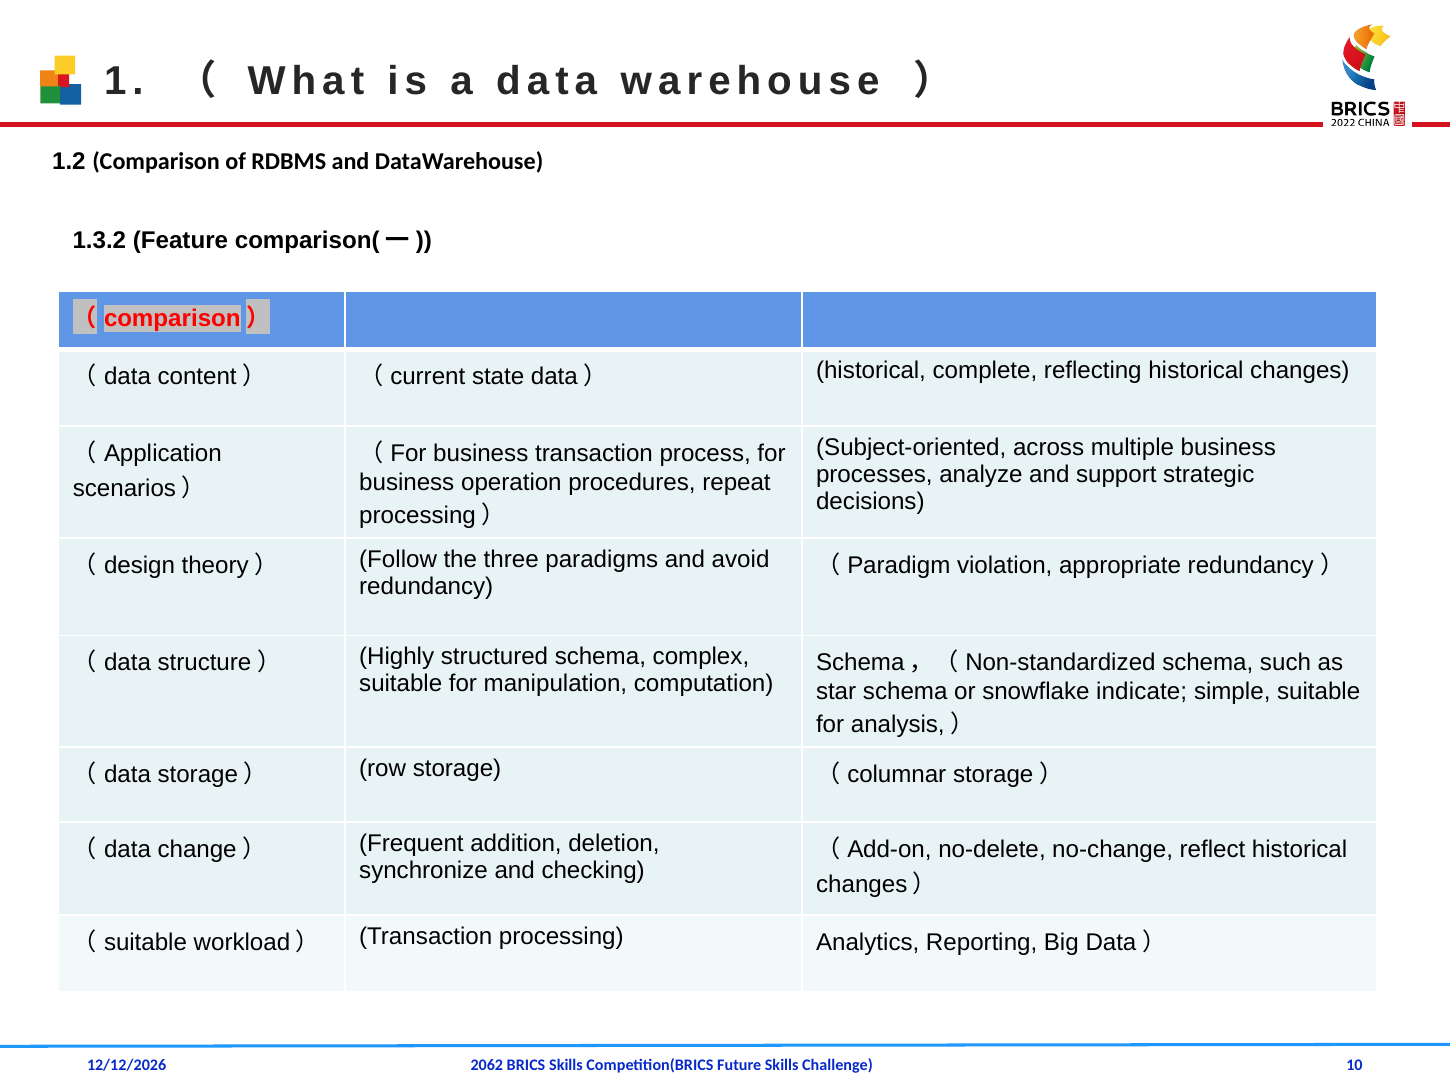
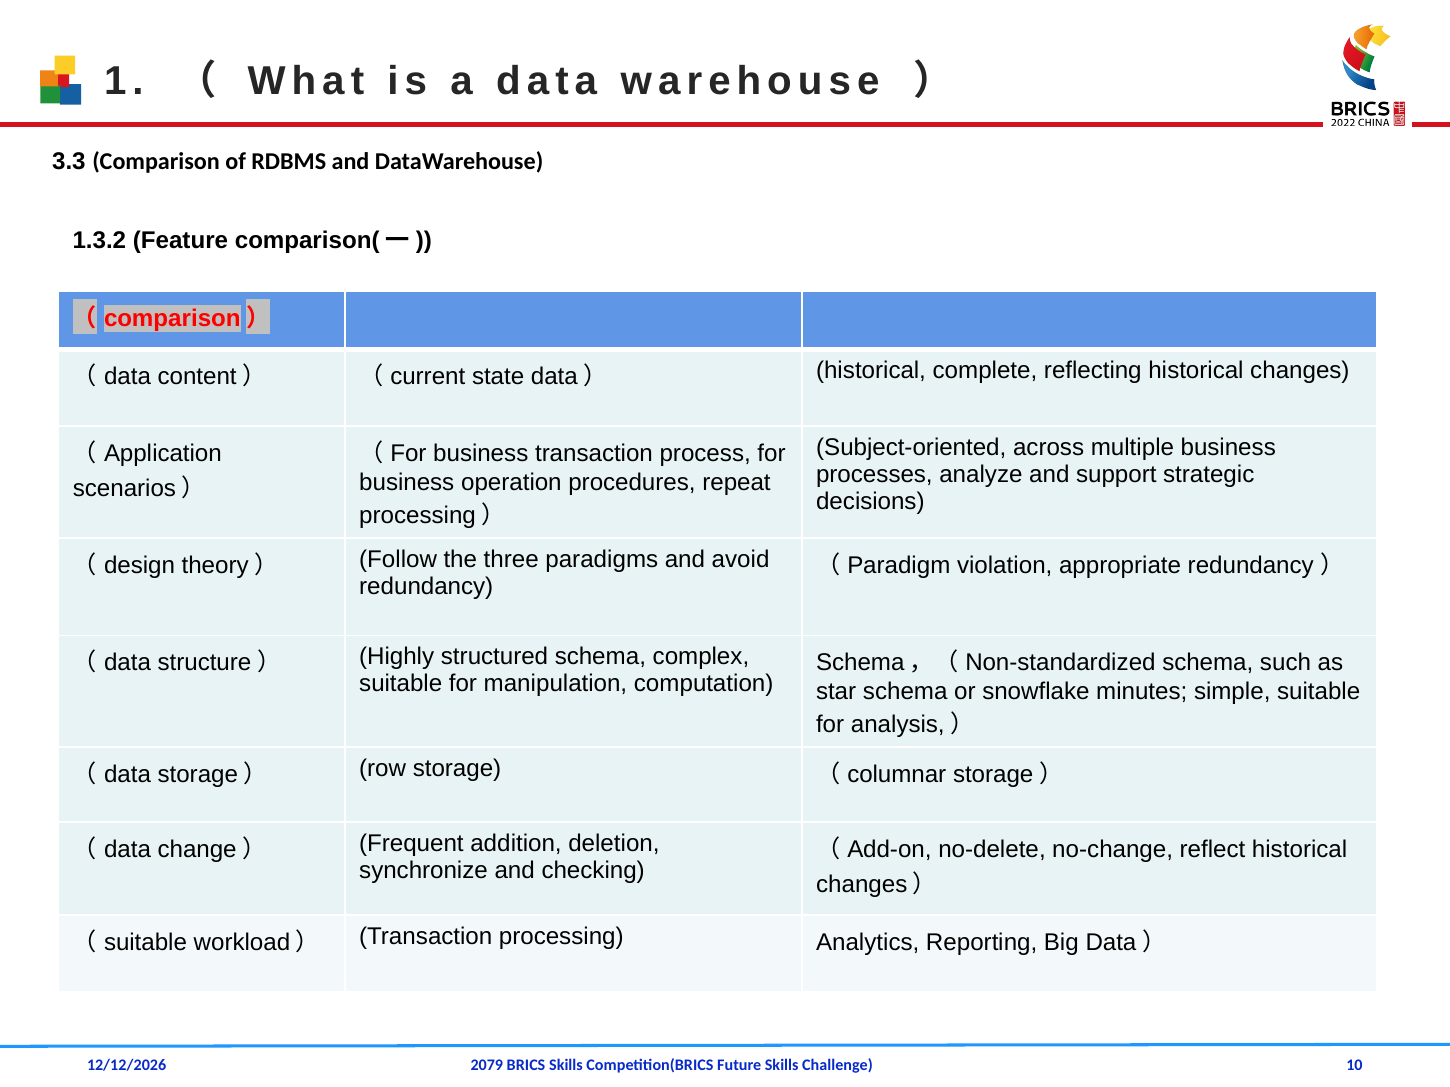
1.2: 1.2 -> 3.3 (69, 162)
indicate: indicate -> minutes (1142, 692)
2062: 2062 -> 2079 (487, 1066)
